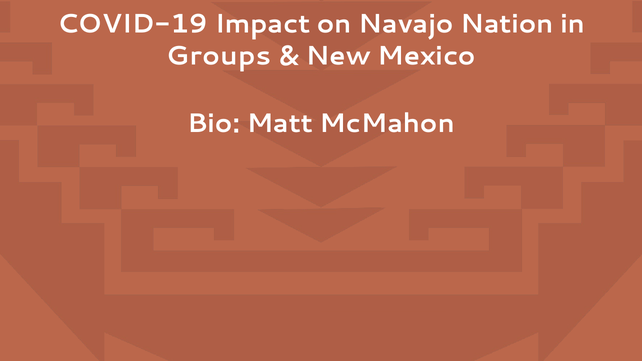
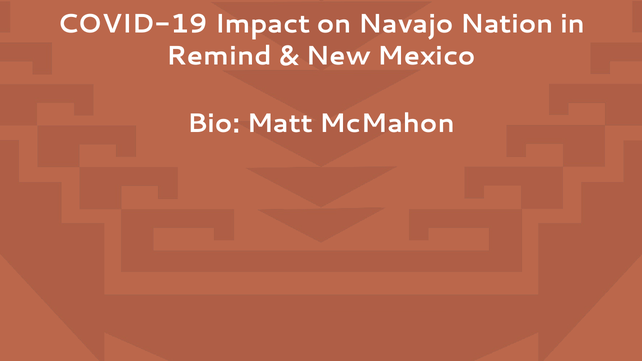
Groups: Groups -> Remind (219, 56)
